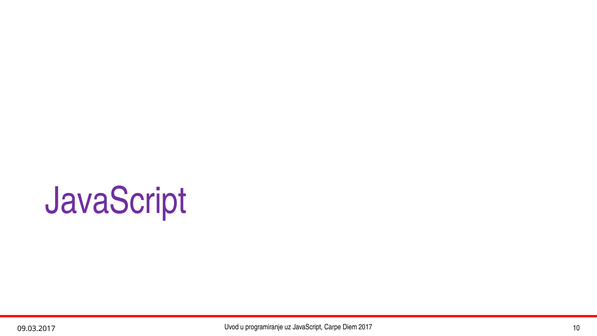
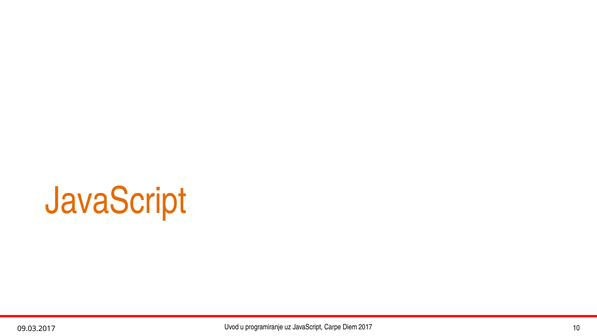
JavaScript colour: purple -> orange (116, 201)
